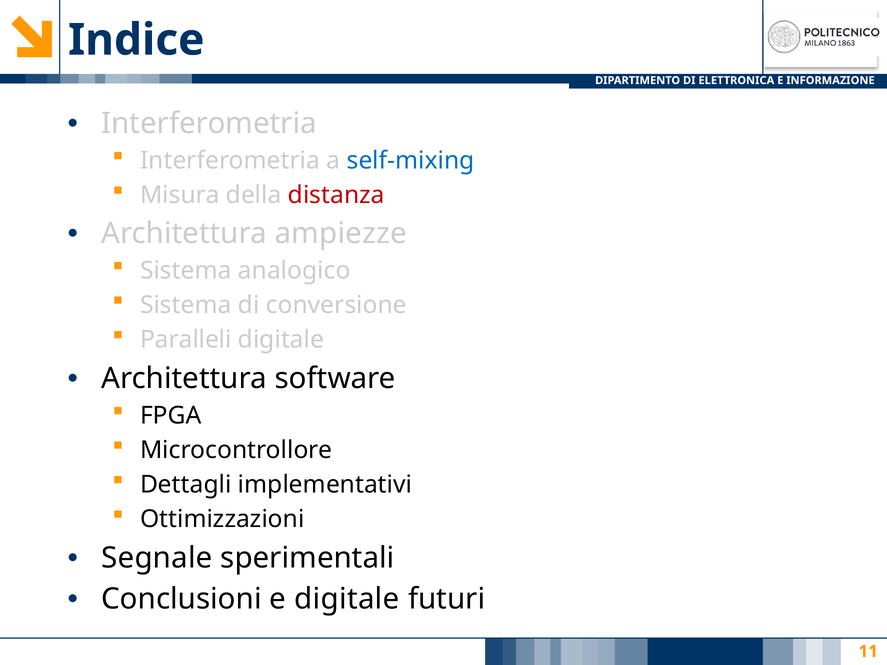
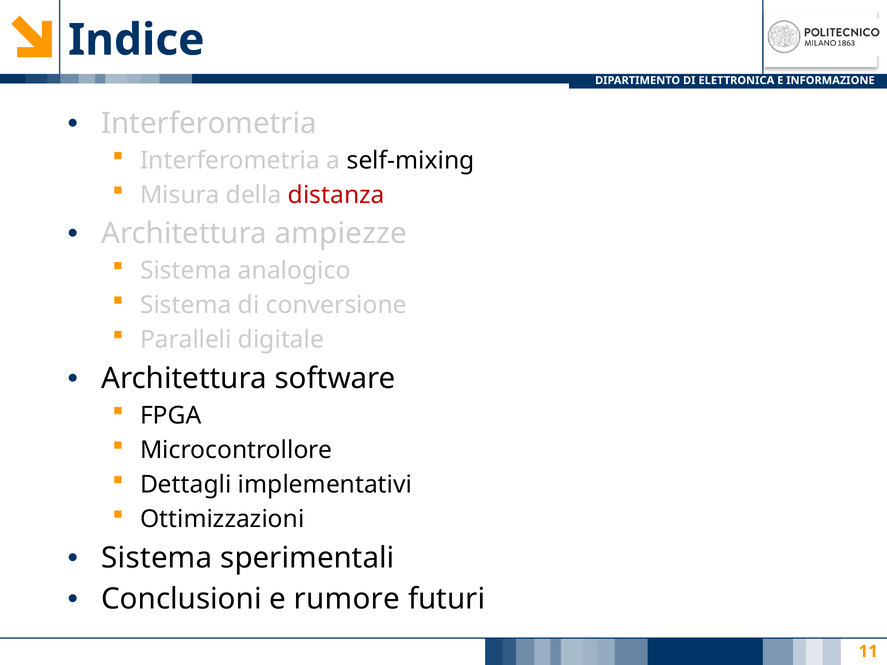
self-mixing colour: blue -> black (411, 160)
Segnale: Segnale -> Sistema (157, 558)
e digitale: digitale -> rumore (347, 599)
